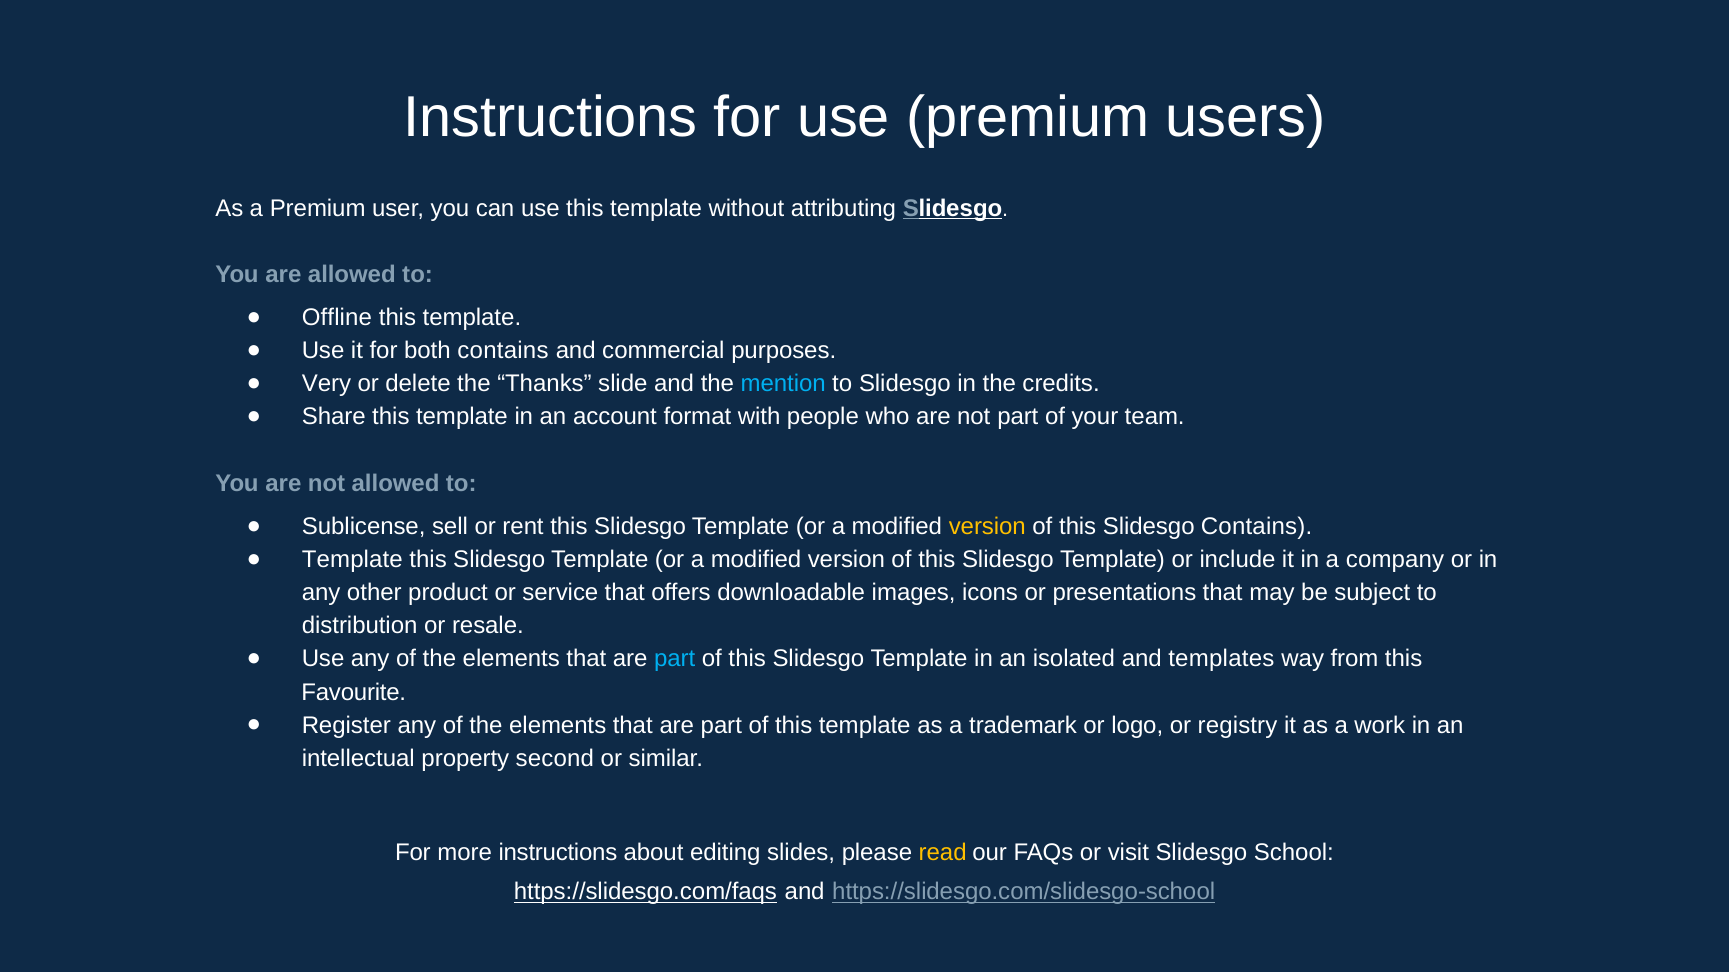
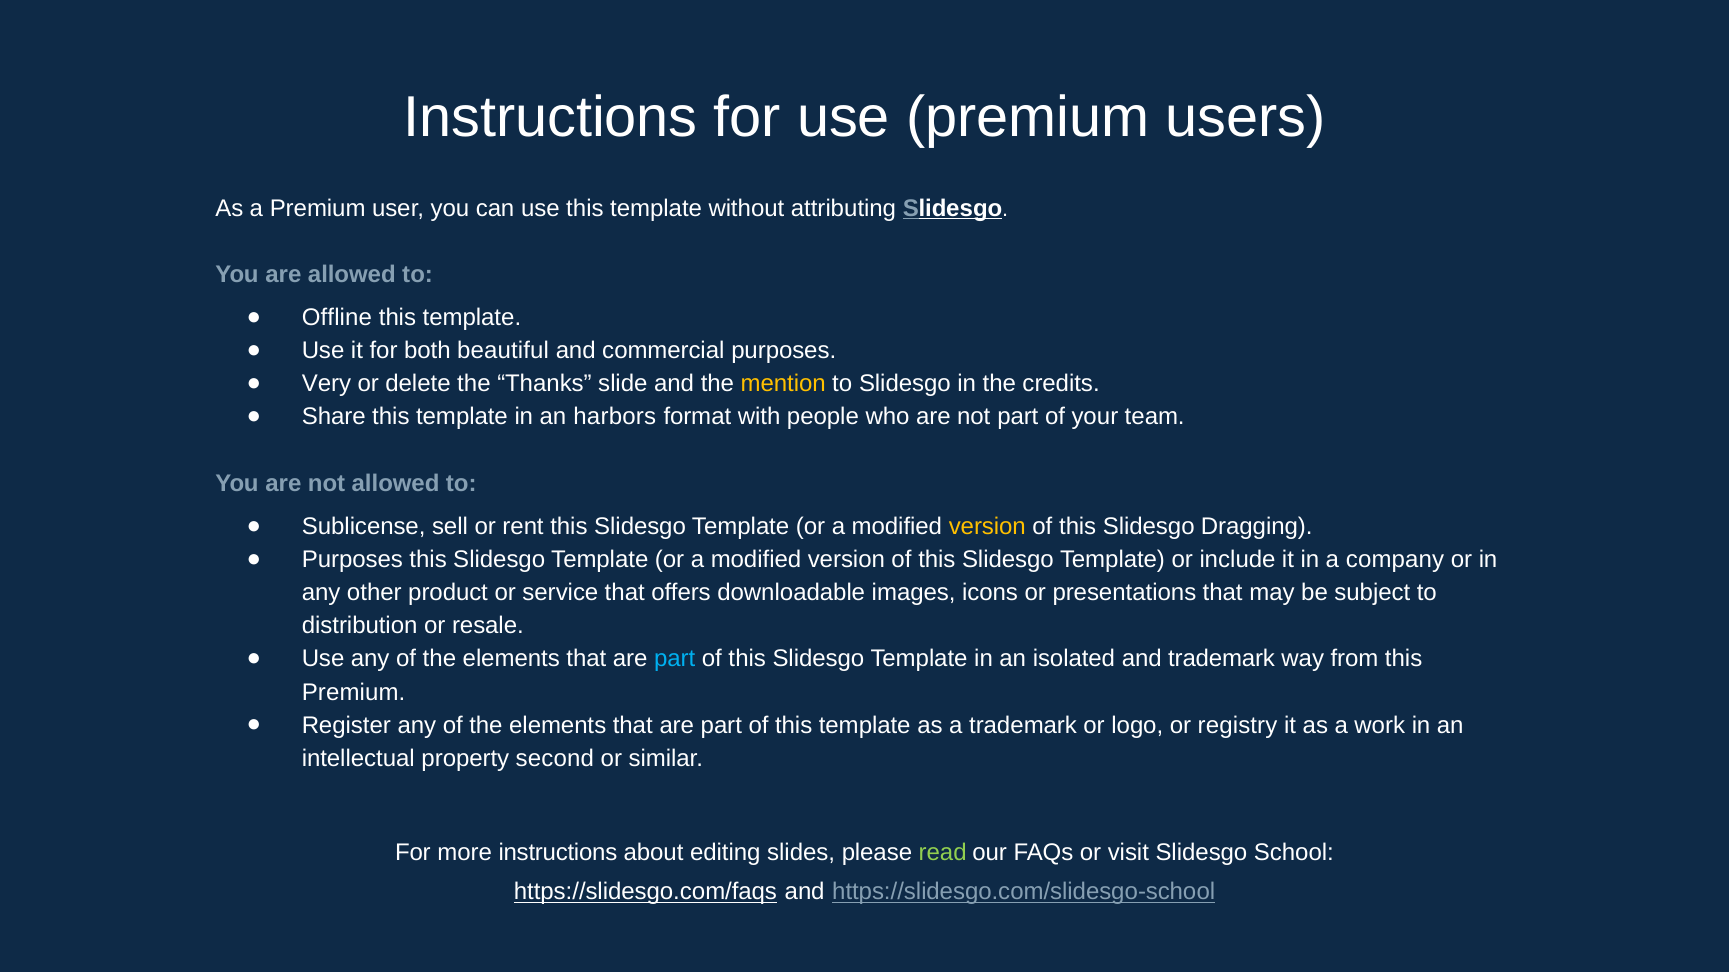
both contains: contains -> beautiful (503, 351)
mention colour: light blue -> yellow (783, 384)
account: account -> harbors (615, 417)
Slidesgo Contains: Contains -> Dragging (1257, 527)
Template: Template -> Purposes (352, 560)
and templates: templates -> trademark (1222, 659)
Favourite: Favourite -> Premium (354, 693)
read colour: yellow -> light green (943, 853)
